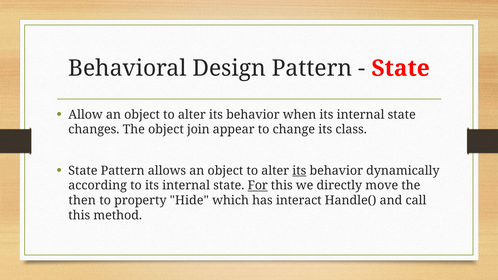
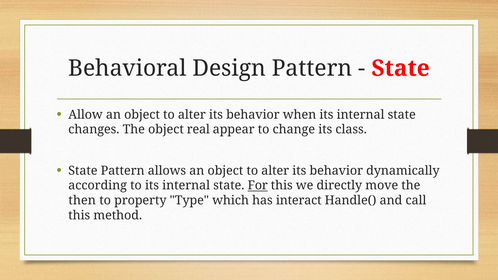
join: join -> real (198, 130)
its underline: present -> none (299, 171)
Hide: Hide -> Type (189, 201)
